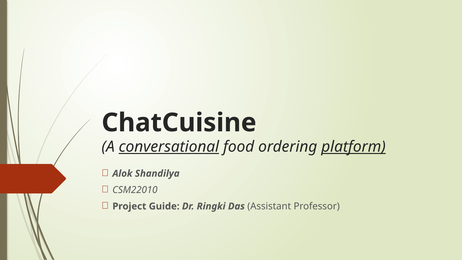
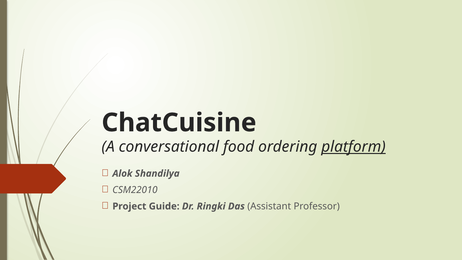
conversational underline: present -> none (169, 147)
